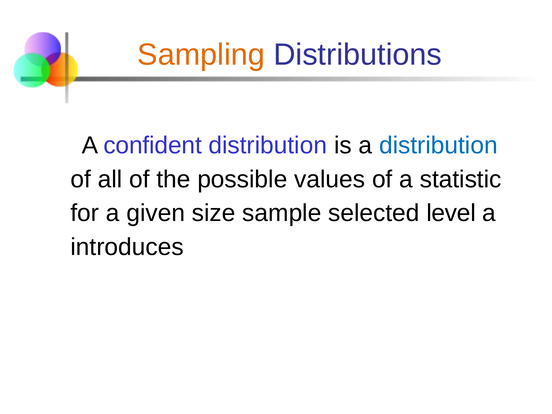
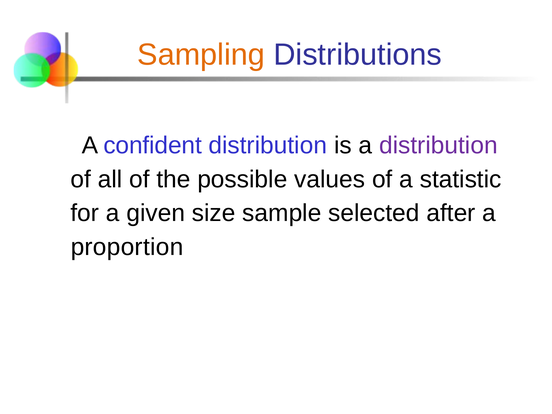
distribution colour: blue -> purple (438, 145)
level: level -> after (451, 213)
introduces: introduces -> proportion (127, 247)
